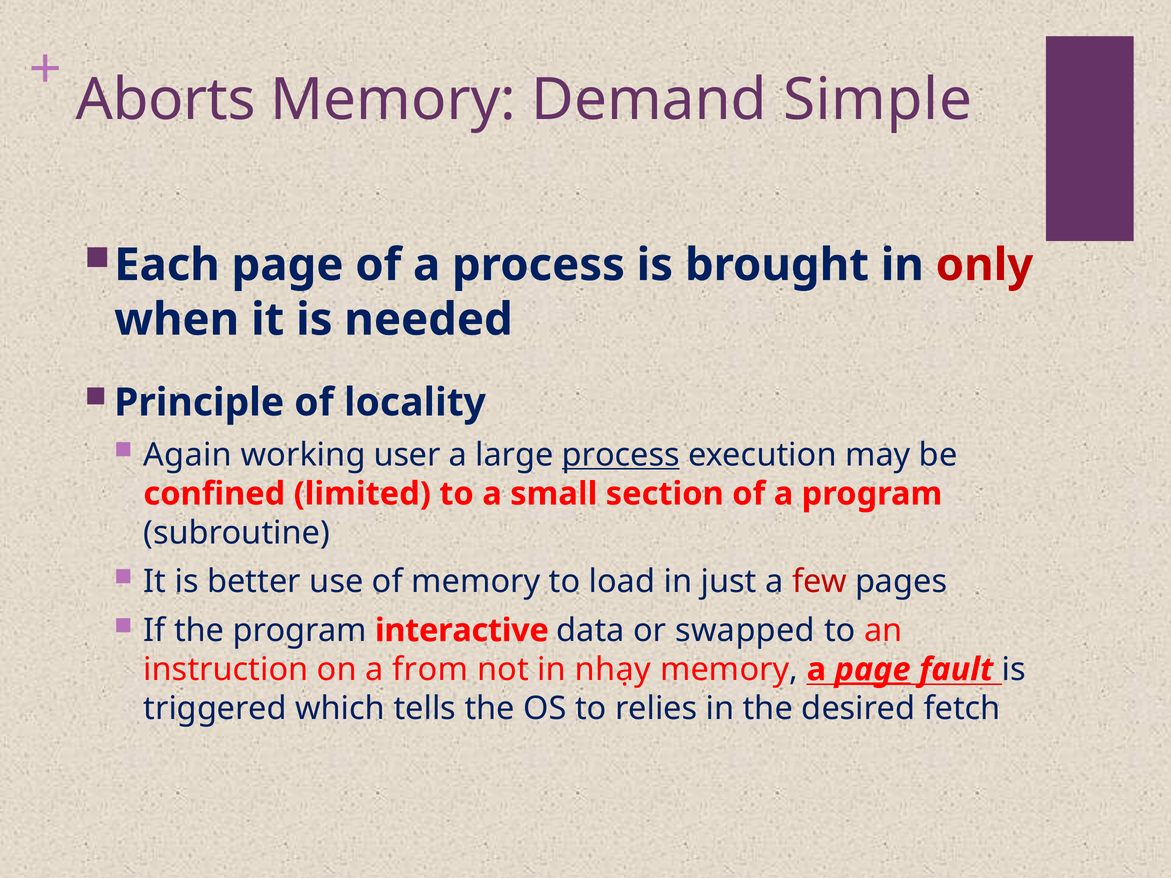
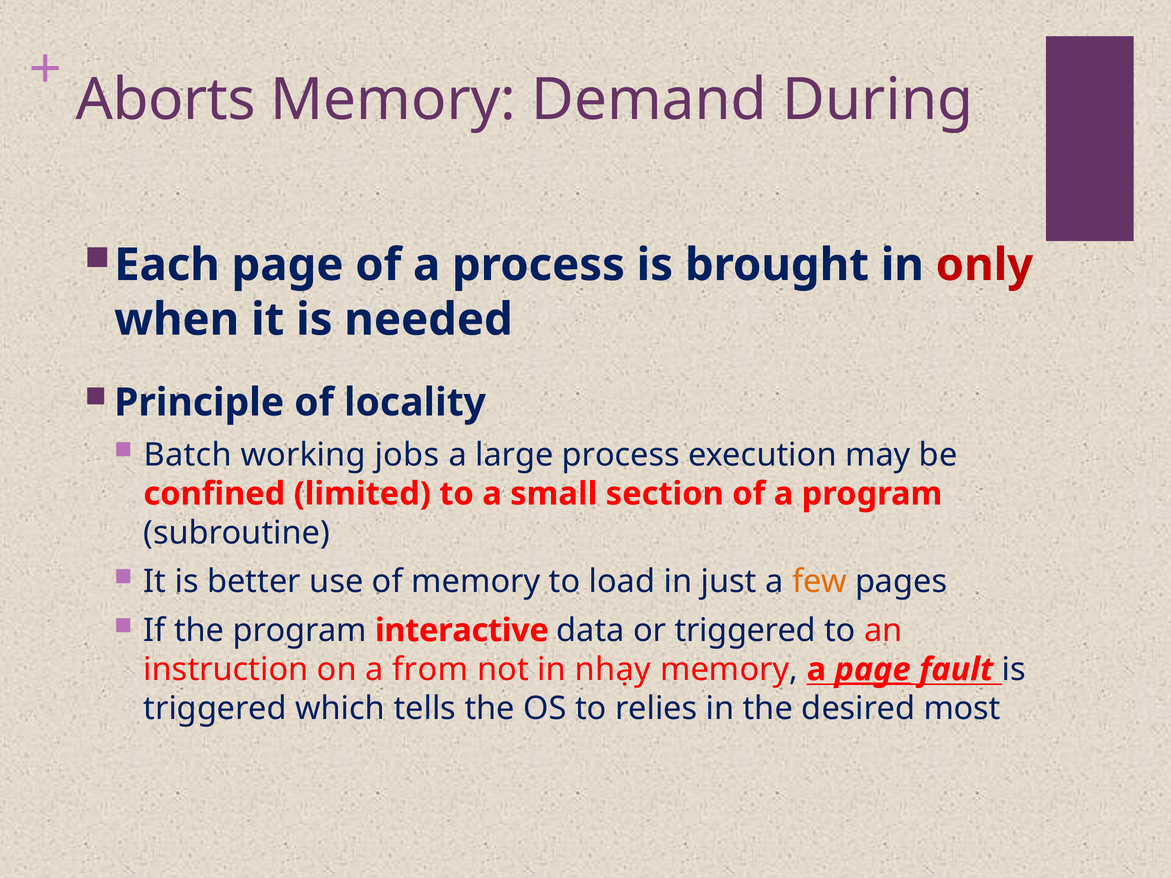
Simple: Simple -> During (878, 100)
Again: Again -> Batch (188, 455)
user: user -> jobs (407, 455)
process underline: present -> none (621, 455)
few colour: red -> orange (819, 582)
or swapped: swapped -> triggered (745, 631)
fetch: fetch -> most (962, 709)
